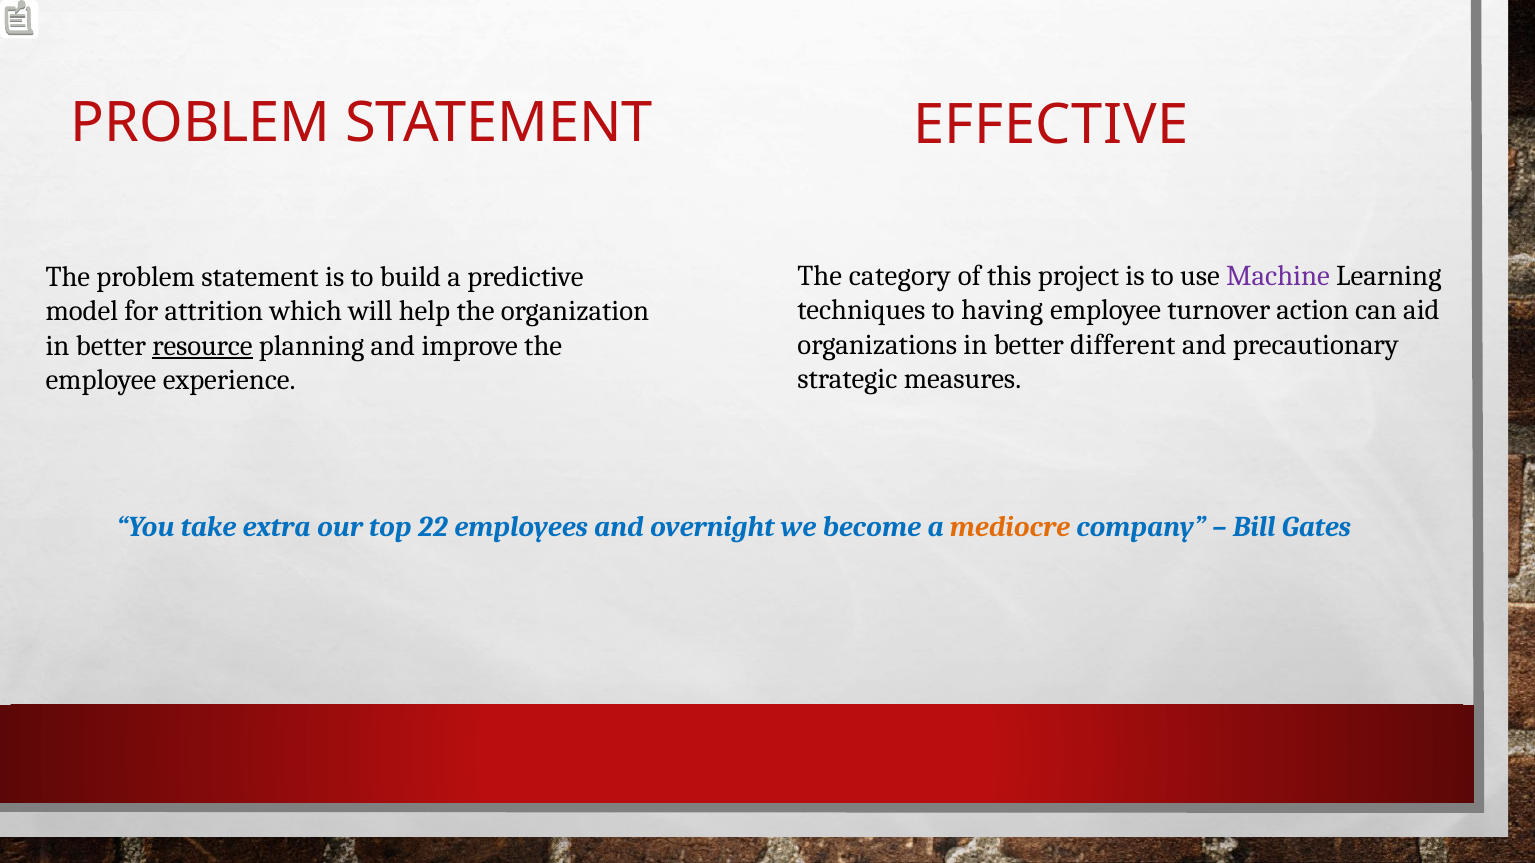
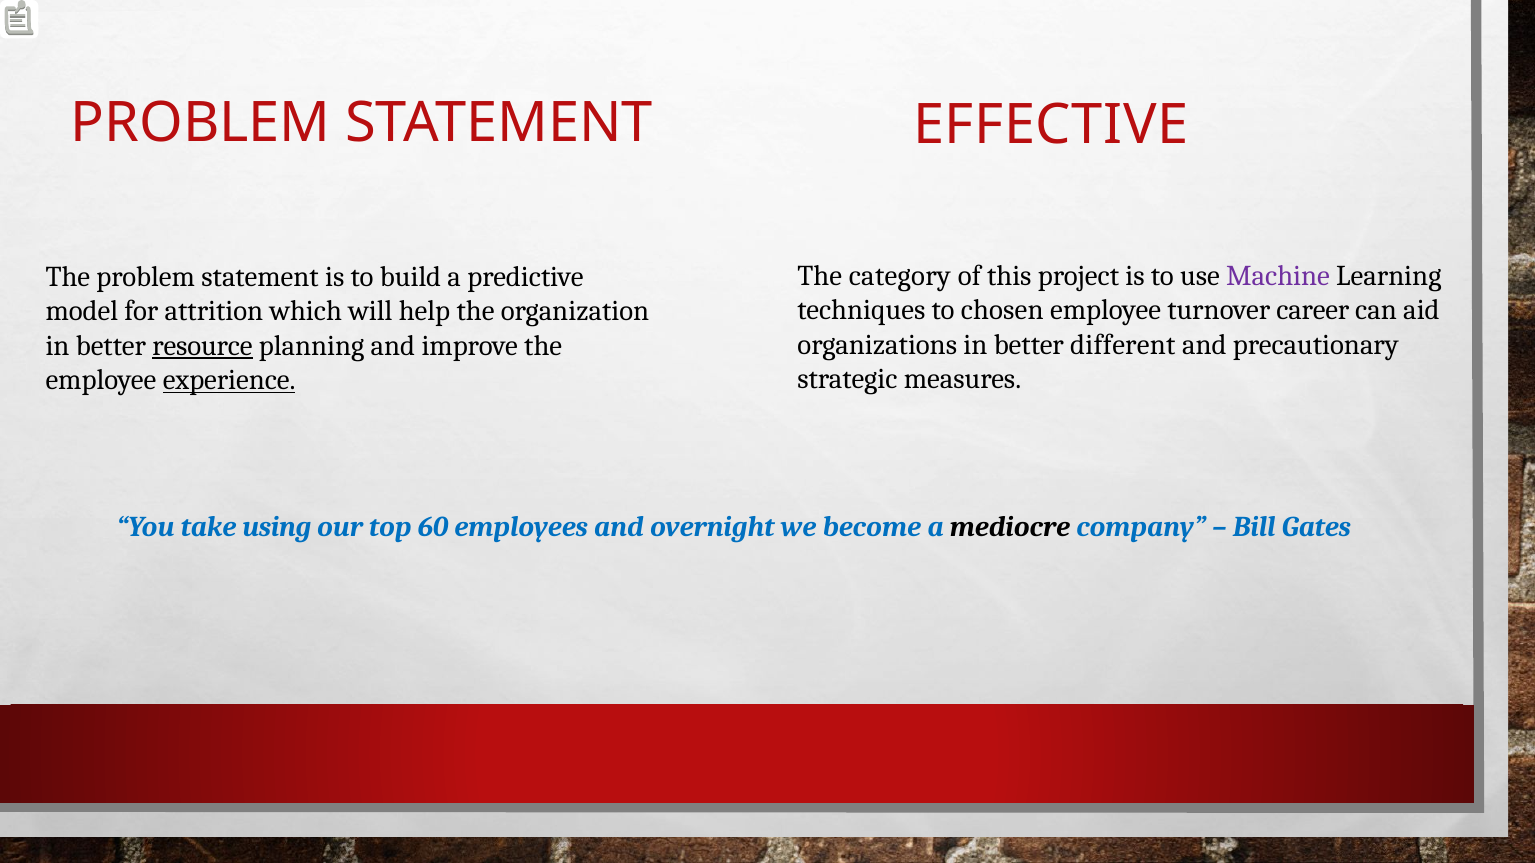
having: having -> chosen (1002, 310)
action: action -> career (1313, 310)
experience underline: none -> present (229, 380)
extra: extra -> using (277, 528)
22: 22 -> 60 (433, 528)
mediocre colour: orange -> black (1010, 528)
